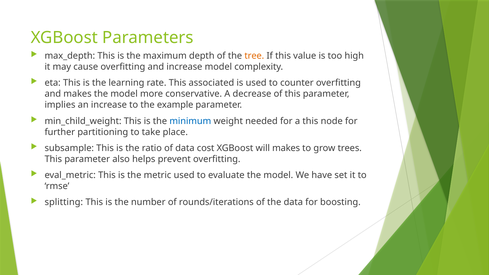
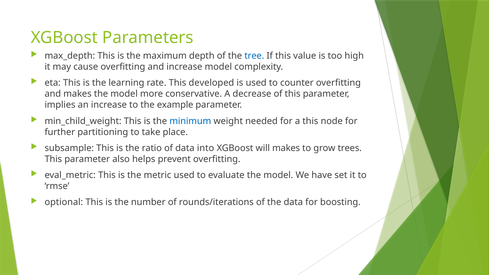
tree colour: orange -> blue (254, 56)
associated: associated -> developed (211, 83)
cost: cost -> into (206, 148)
splitting: splitting -> optional (64, 202)
